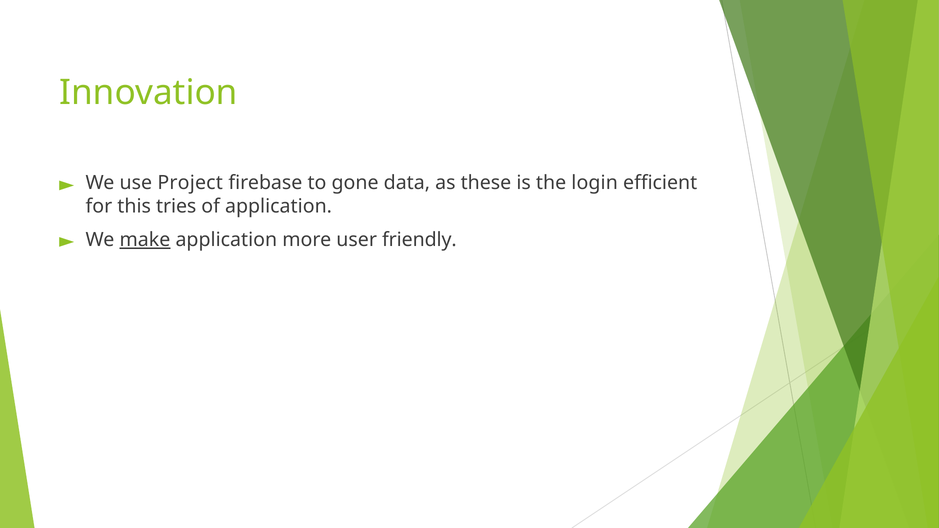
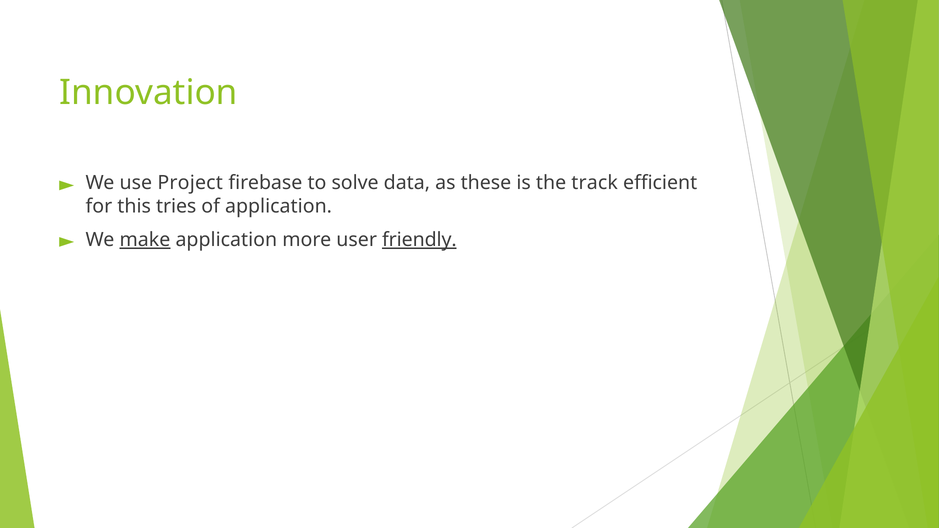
gone: gone -> solve (355, 183)
login: login -> track (595, 183)
friendly underline: none -> present (419, 240)
